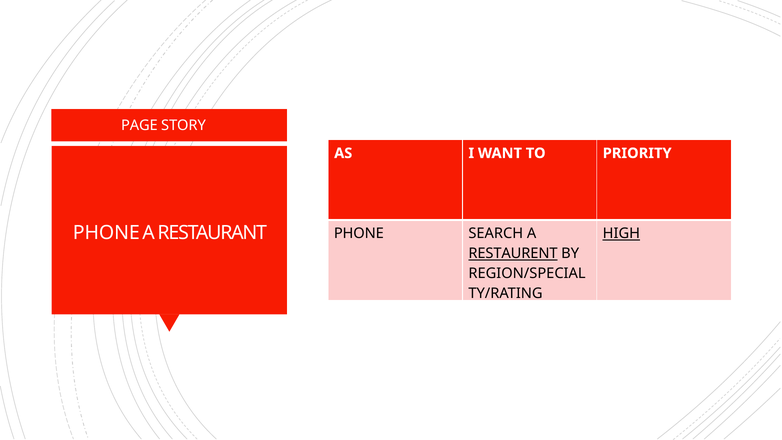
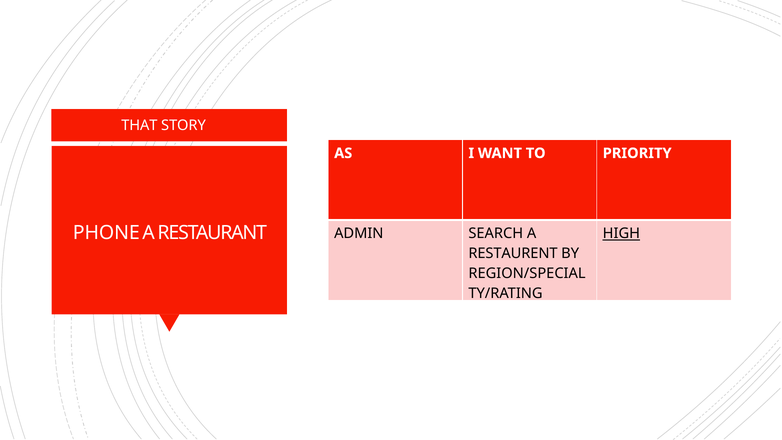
PAGE: PAGE -> THAT (139, 125)
PHONE: PHONE -> ADMIN (359, 234)
RESTAURENT underline: present -> none (513, 253)
